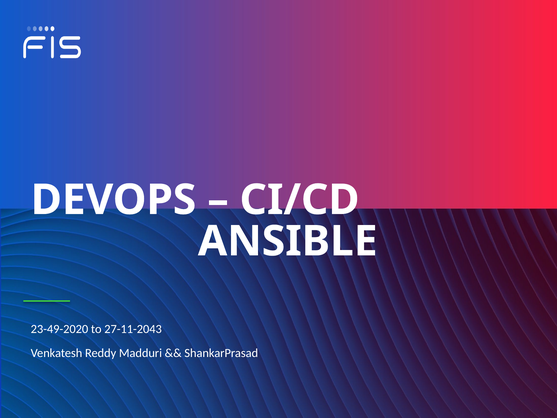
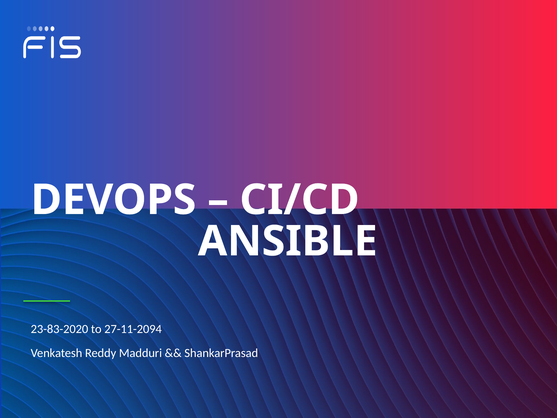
23-49-2020: 23-49-2020 -> 23-83-2020 (59, 329)
27-11-2043: 27-11-2043 -> 27-11-2094 (133, 329)
